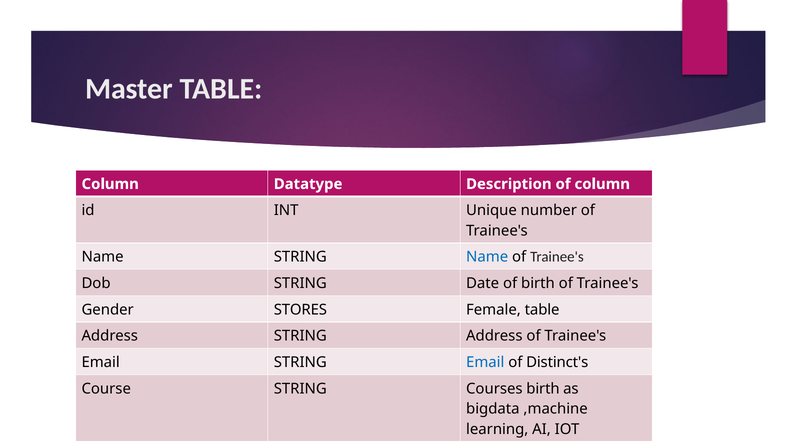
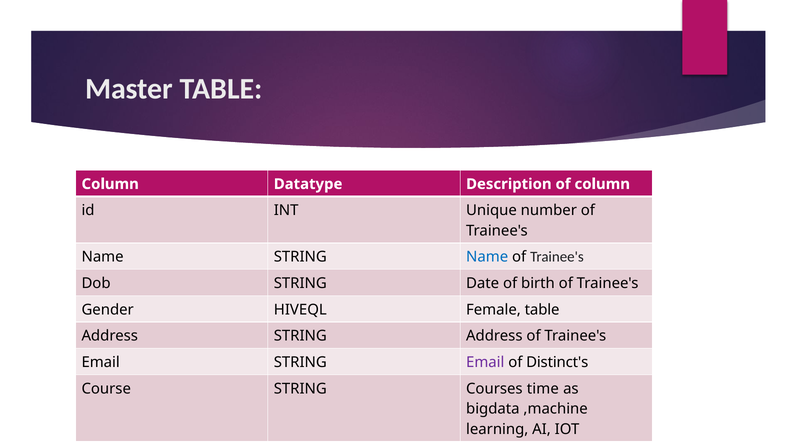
STORES: STORES -> HIVEQL (300, 310)
Email colour: blue -> purple (485, 363)
Courses birth: birth -> time (543, 389)
